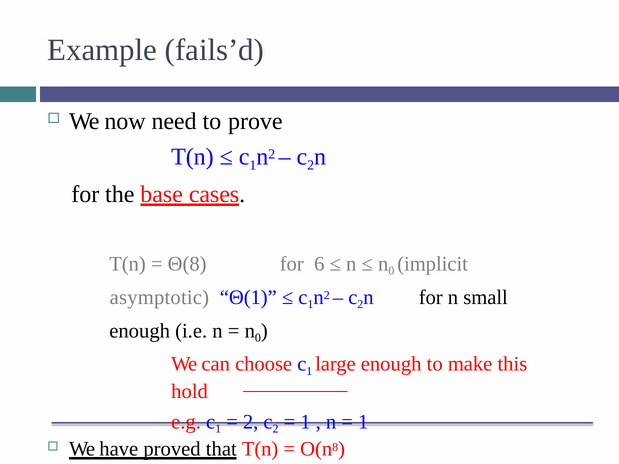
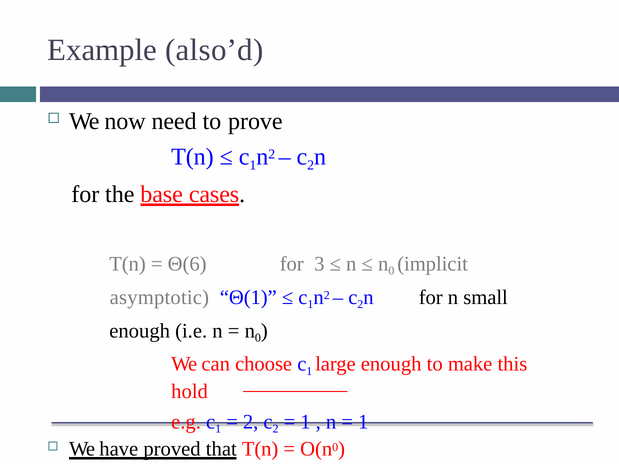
fails’d: fails’d -> also’d (214, 50)
Θ(8: Θ(8 -> Θ(6 (187, 264)
6: 6 -> 3 (319, 264)
8: 8 -> 0 (335, 447)
